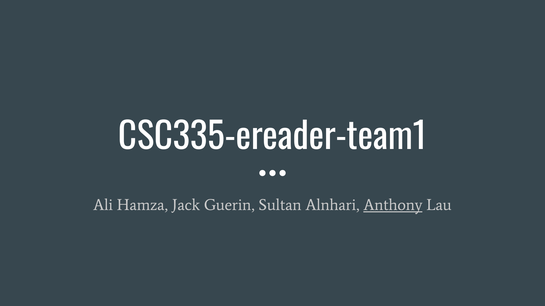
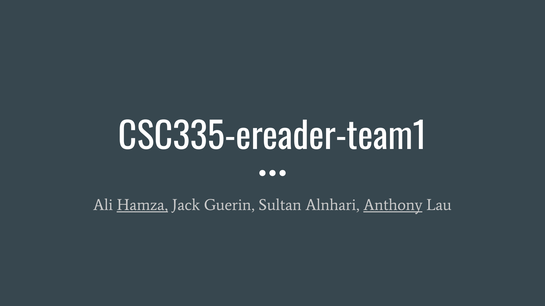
Hamza underline: none -> present (142, 205)
